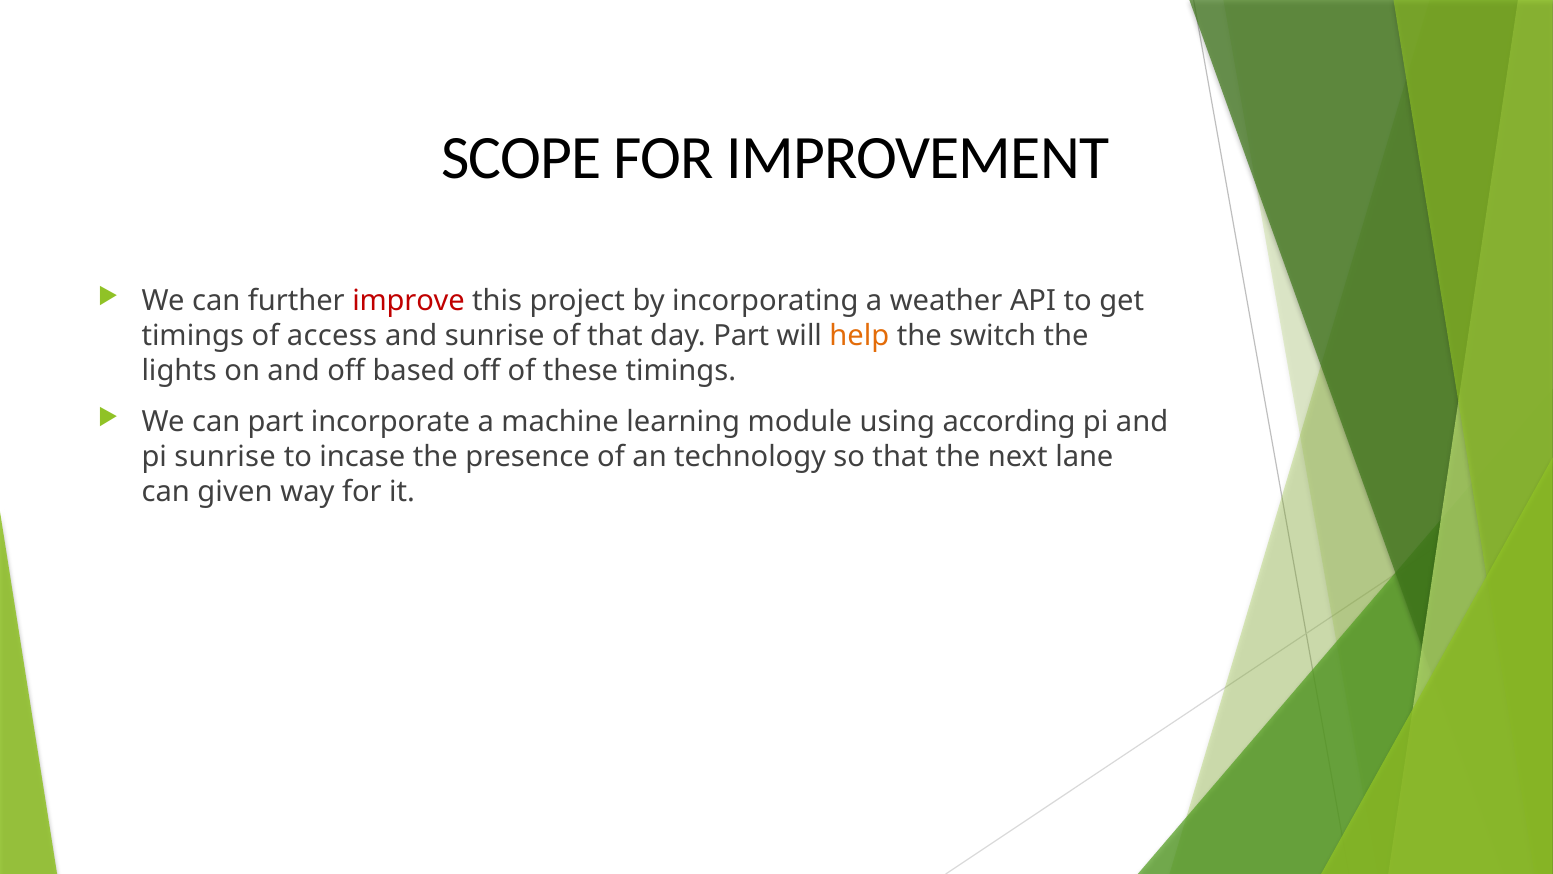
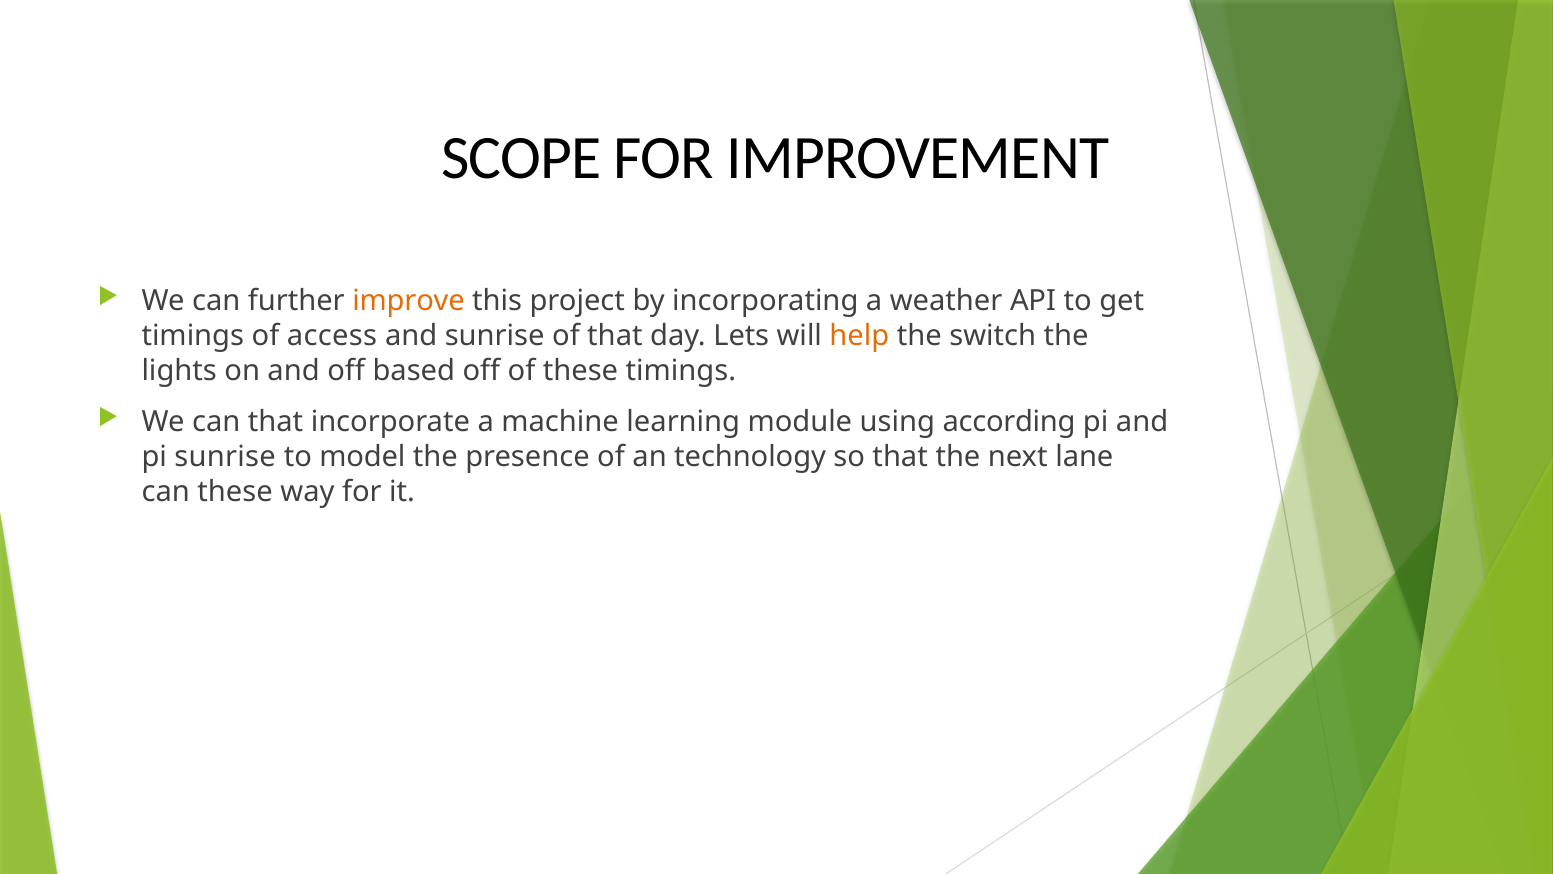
improve colour: red -> orange (409, 301)
day Part: Part -> Lets (741, 336)
can part: part -> that (275, 422)
incase: incase -> model (362, 457)
can given: given -> these (235, 491)
